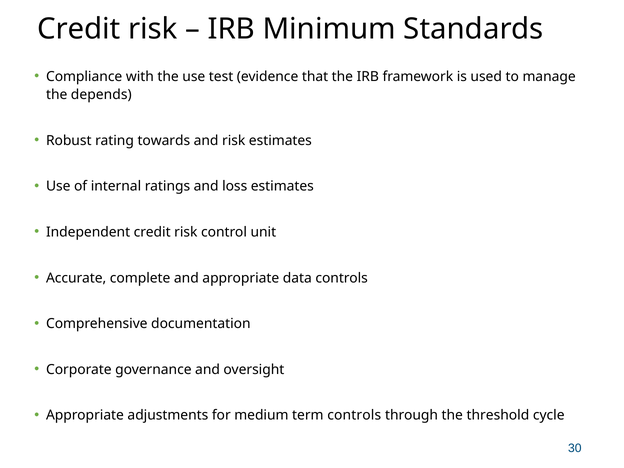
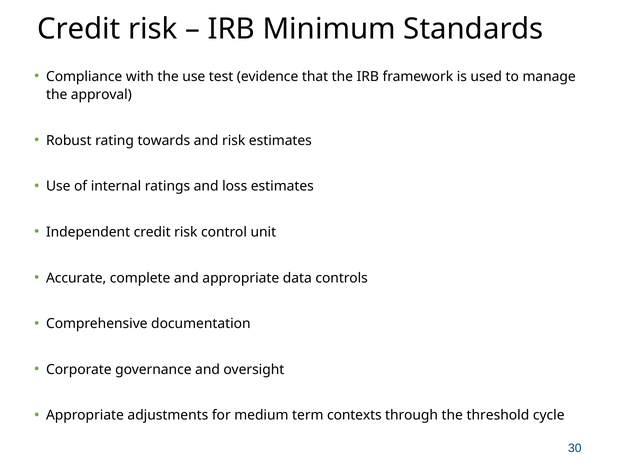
depends: depends -> approval (101, 95)
term controls: controls -> contexts (354, 415)
